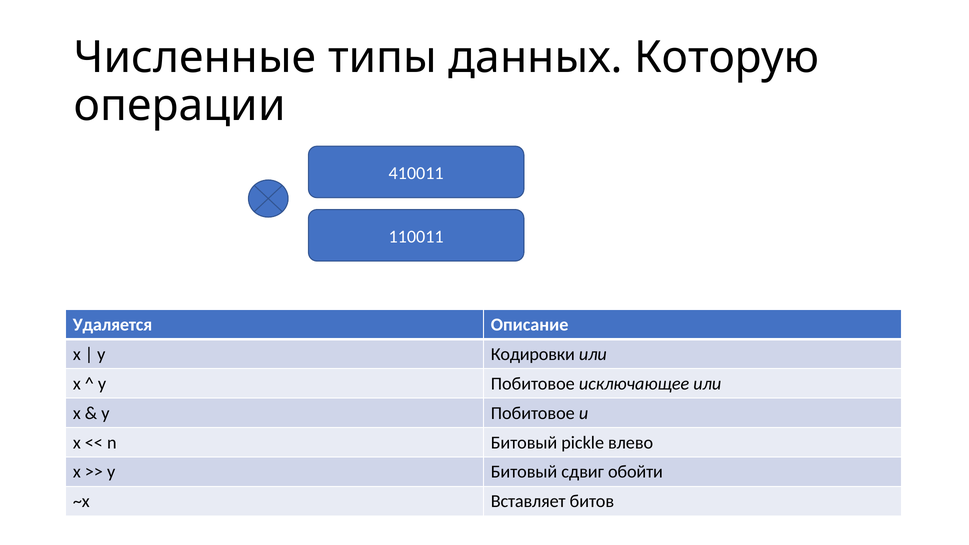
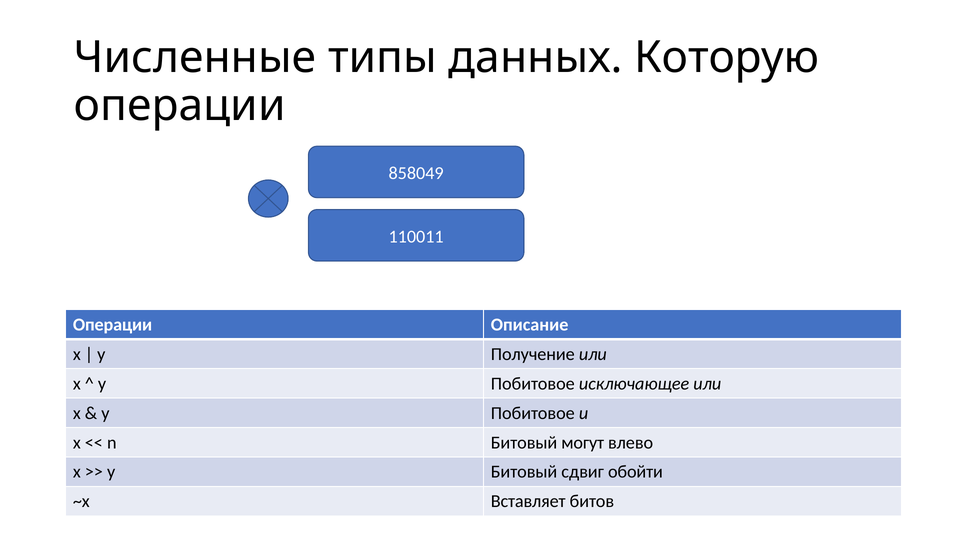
410011: 410011 -> 858049 (416, 173)
Удаляется: Удаляется -> Операции (113, 325)
Кодировки: Кодировки -> Получение (533, 354)
pickle: pickle -> могут (583, 443)
